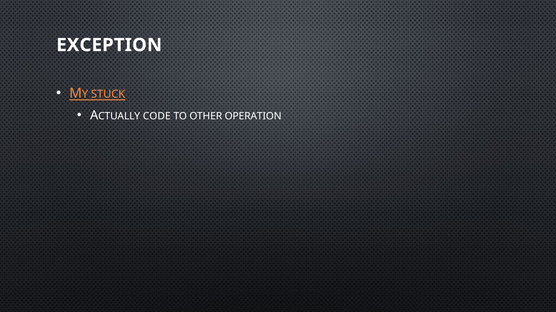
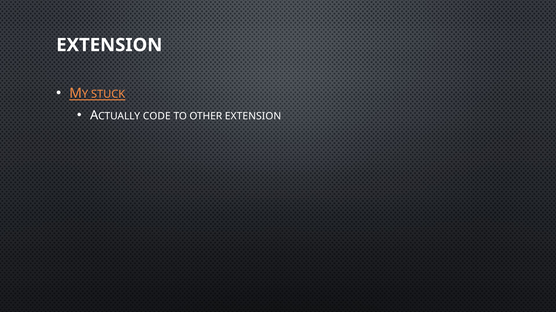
EXCEPTION: EXCEPTION -> EXTENSION (109, 45)
OTHER OPERATION: OPERATION -> EXTENSION (253, 116)
